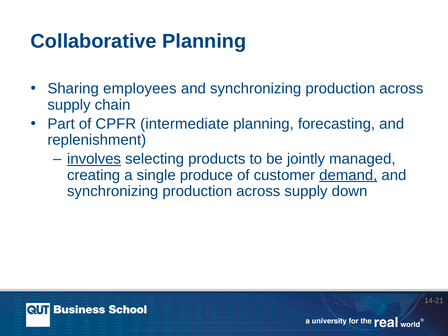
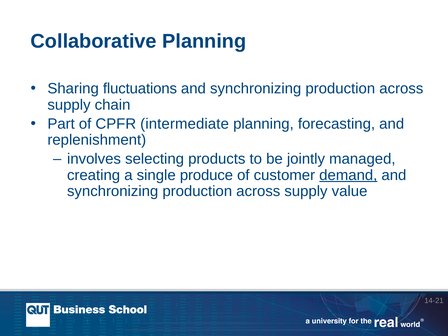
employees: employees -> fluctuations (140, 89)
involves underline: present -> none (94, 159)
down: down -> value (350, 191)
